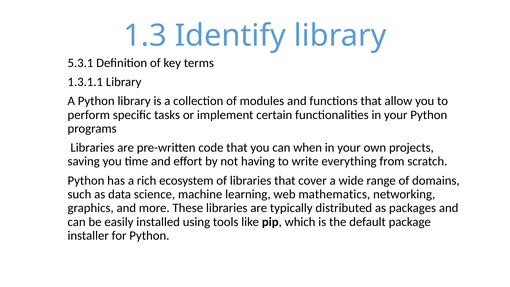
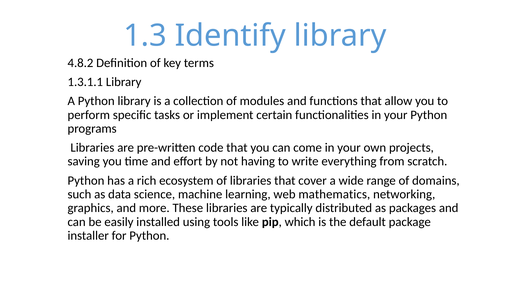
5.3.1: 5.3.1 -> 4.8.2 (80, 63)
when: when -> come (308, 148)
